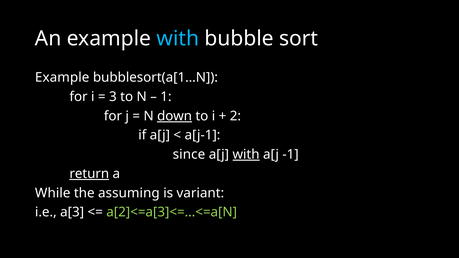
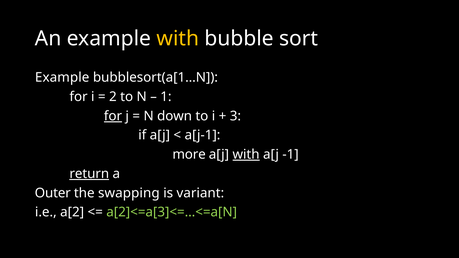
with colour: light blue -> yellow (178, 39)
3: 3 -> 2 (113, 97)
for underline: none -> present (113, 116)
down underline: present -> none (175, 116)
2: 2 -> 3 (235, 116)
since: since -> more (189, 155)
While: While -> Outer (53, 193)
assuming: assuming -> swapping (129, 193)
a[3: a[3 -> a[2 (72, 212)
